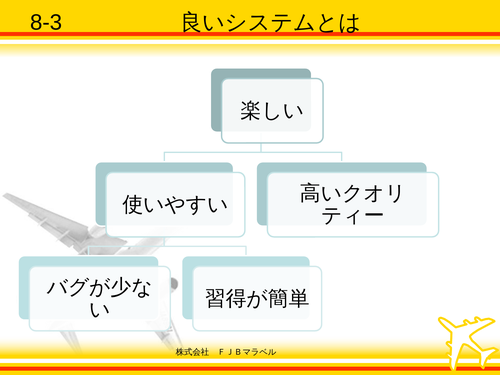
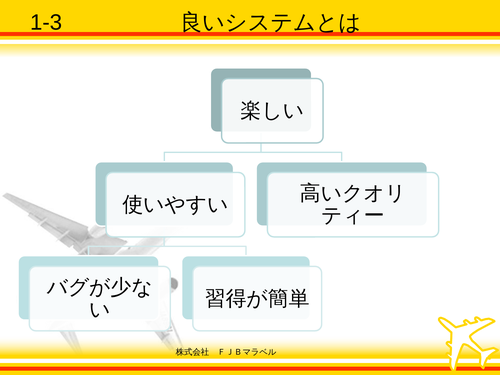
8-3: 8-3 -> 1-3 (46, 22)
